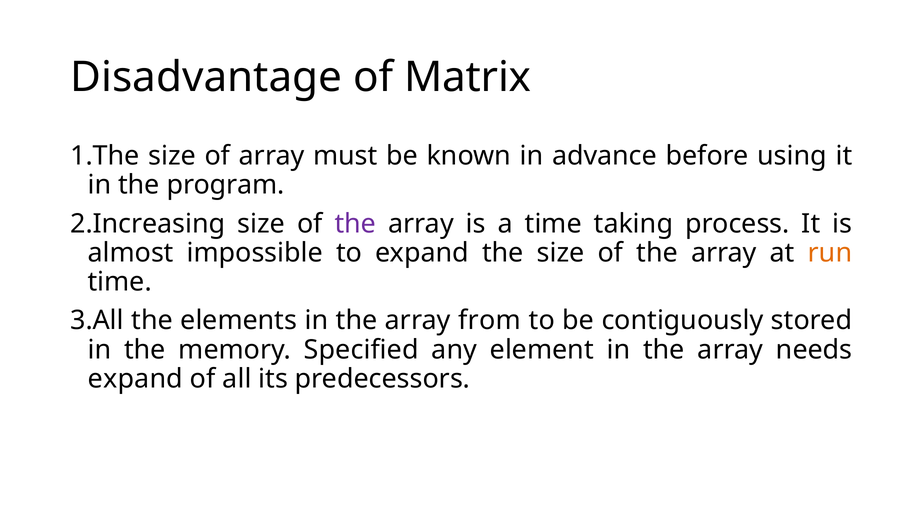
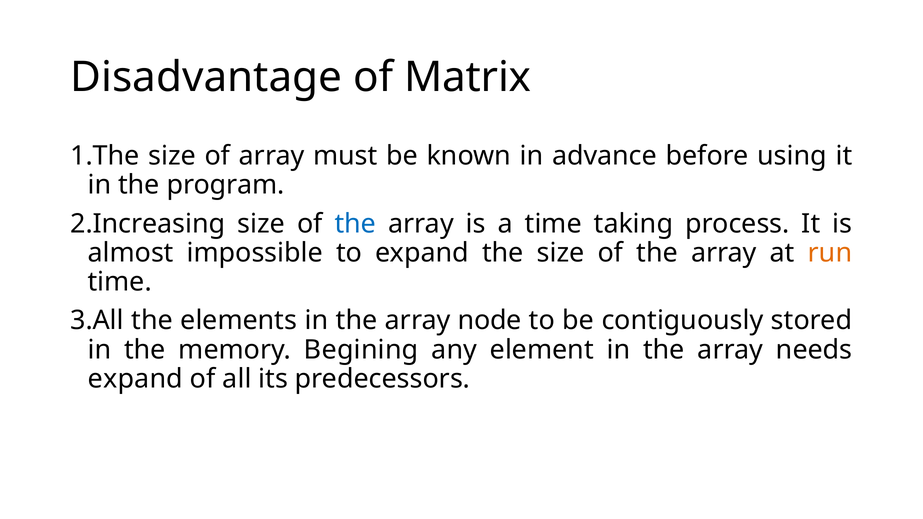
the colour: purple -> blue (355, 224)
from: from -> node (490, 321)
Specified: Specified -> Begining (361, 350)
